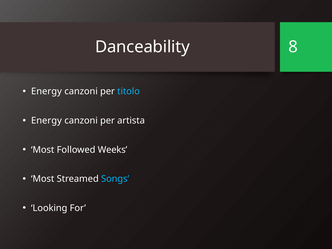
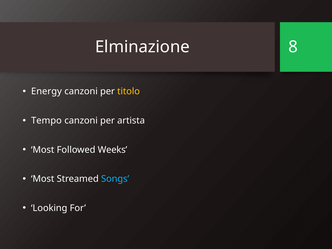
Danceability: Danceability -> Elminazione (142, 47)
titolo colour: light blue -> yellow (129, 91)
Energy: Energy -> Tempo (46, 121)
